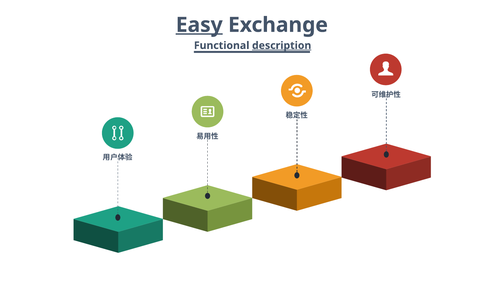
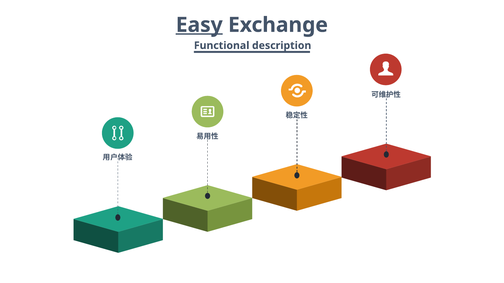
description underline: present -> none (282, 46)
